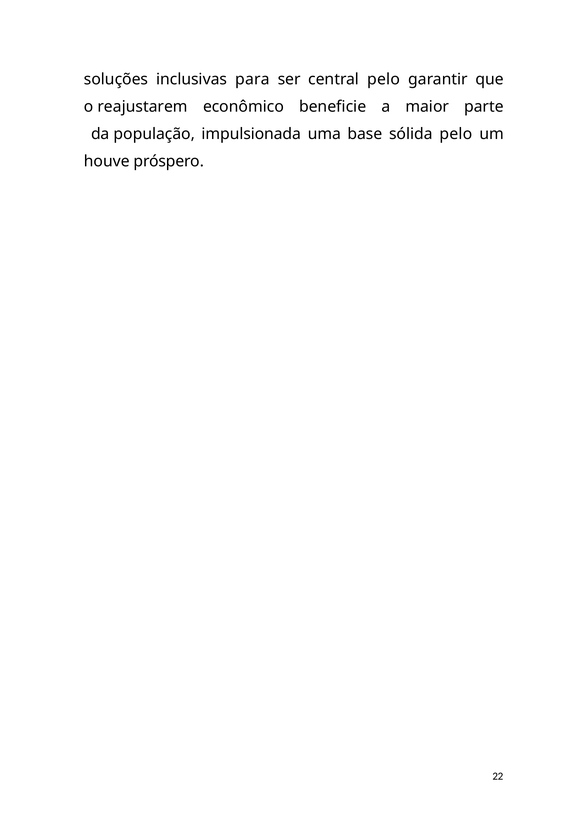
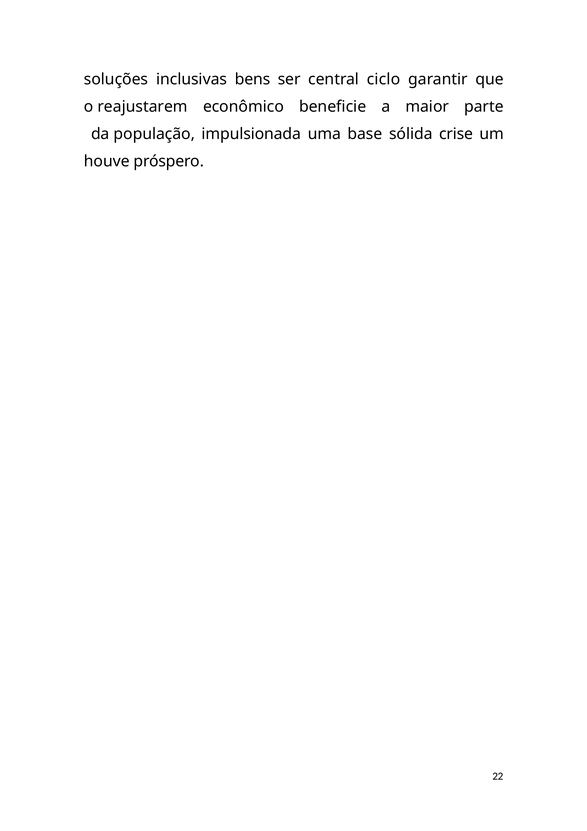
para: para -> bens (253, 79)
central pelo: pelo -> ciclo (384, 79)
sólida pelo: pelo -> crise (456, 134)
